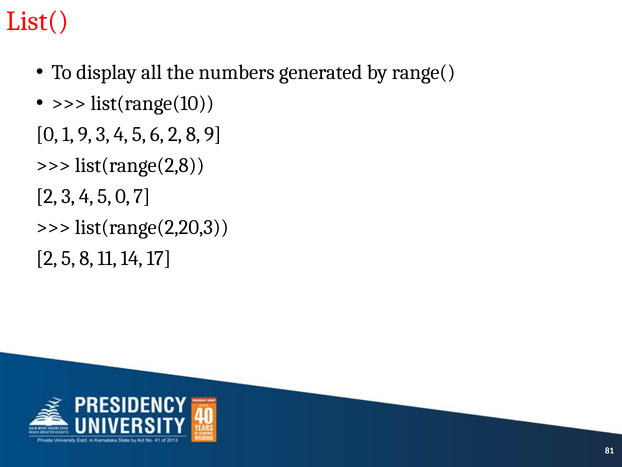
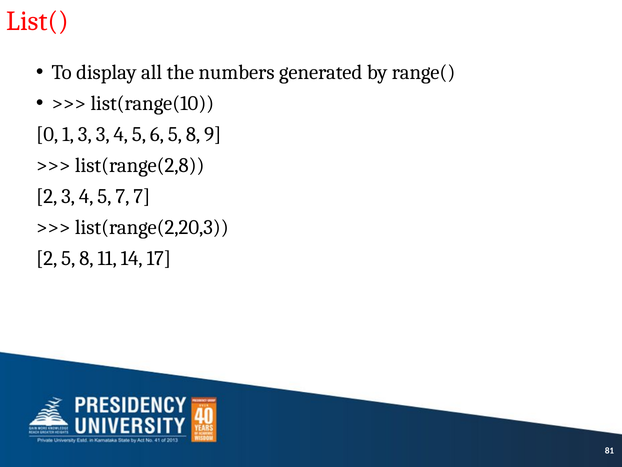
1 9: 9 -> 3 (85, 134)
6 2: 2 -> 5 (175, 134)
5 0: 0 -> 7 (122, 196)
